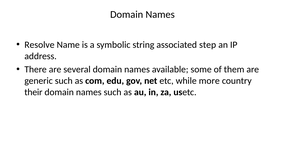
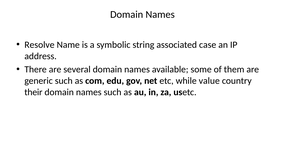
step: step -> case (208, 45)
more: more -> value (209, 81)
